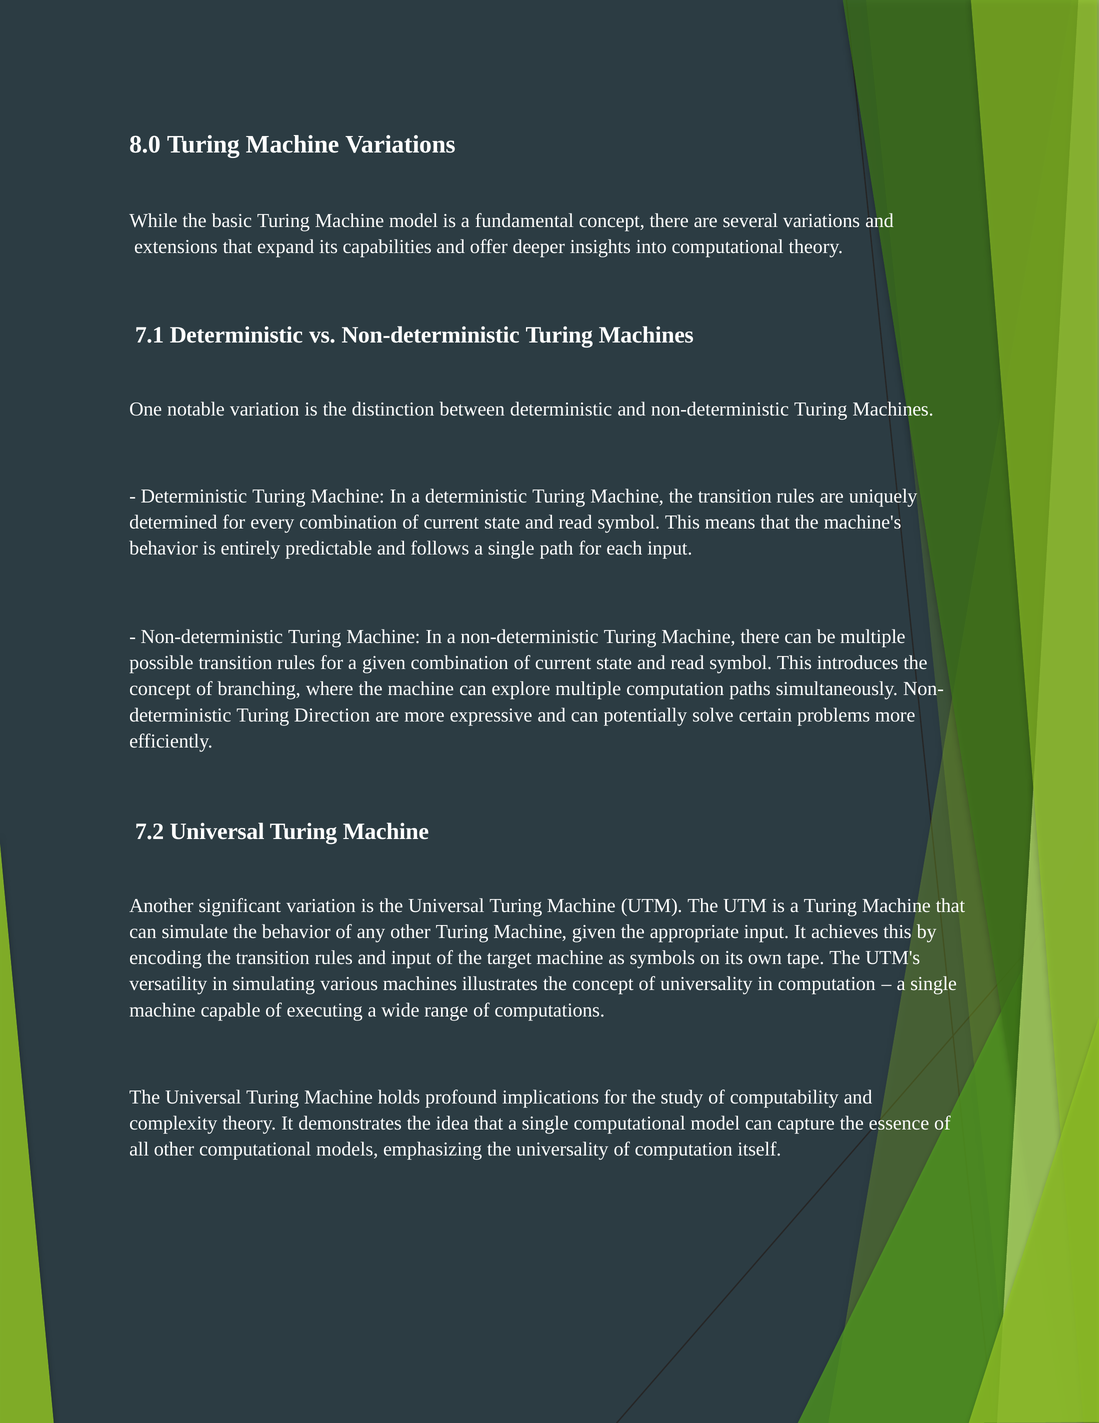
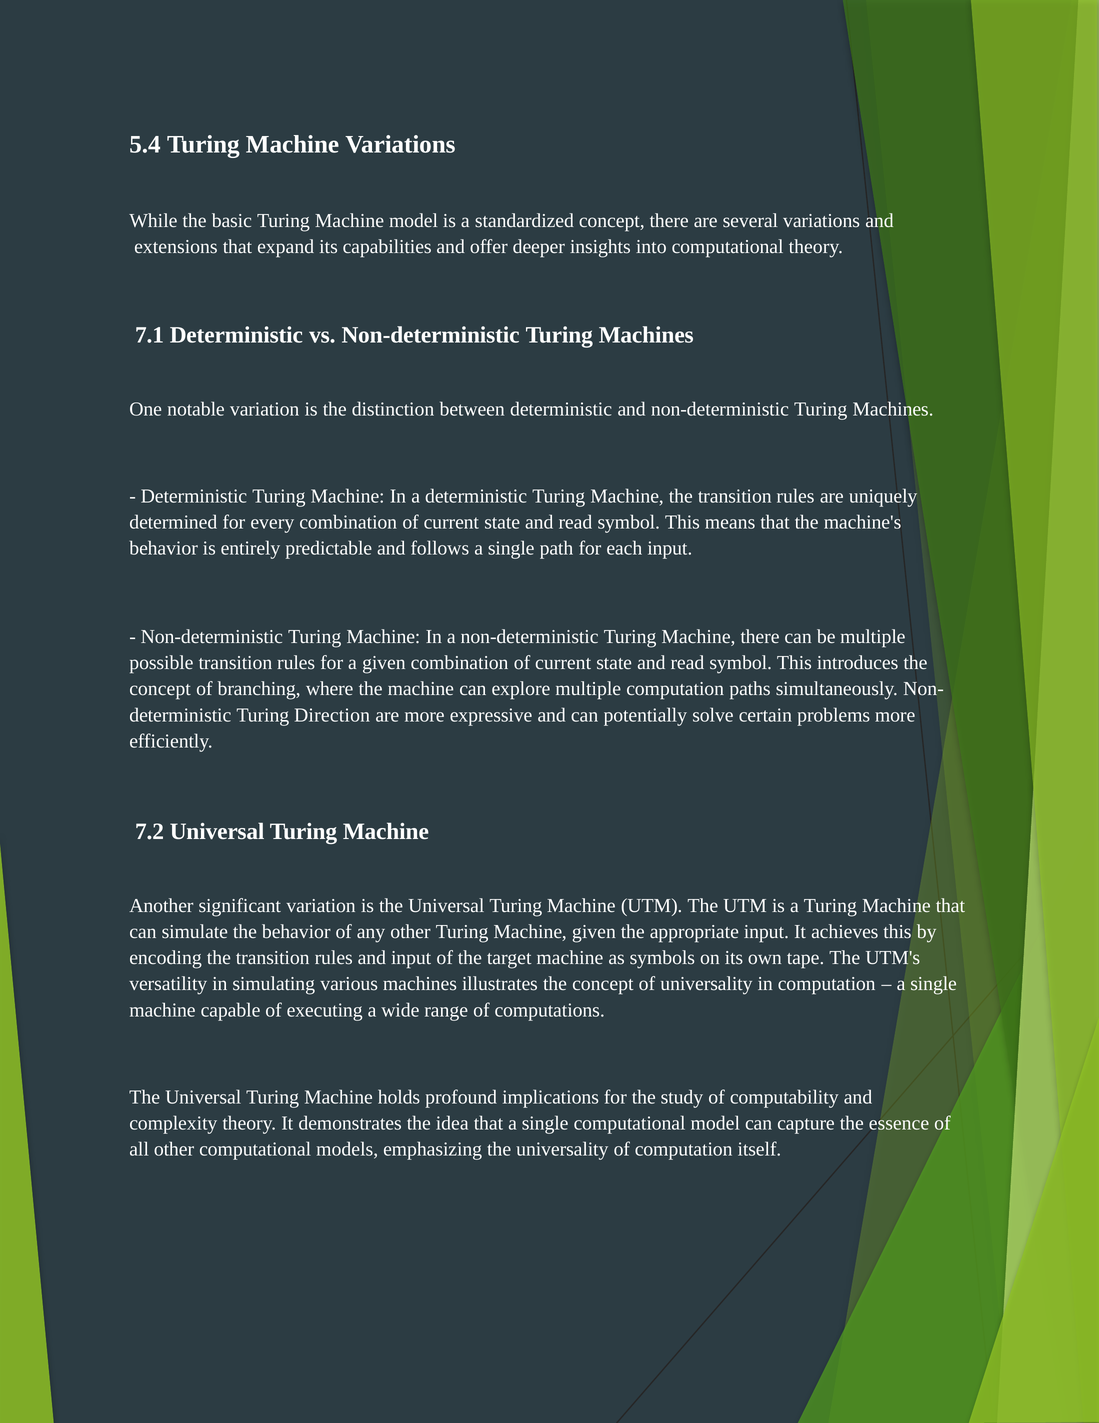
8.0: 8.0 -> 5.4 (145, 144)
fundamental: fundamental -> standardized (524, 221)
